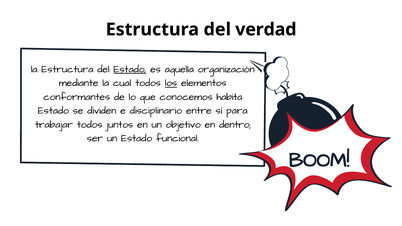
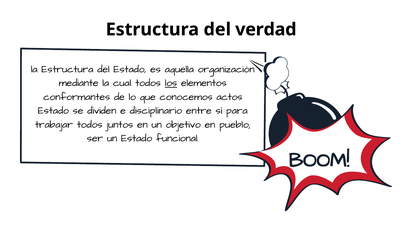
Estado underline: present -> none (130, 69)
habita: habita -> actos (229, 97)
dentro: dentro -> pueblo (235, 125)
